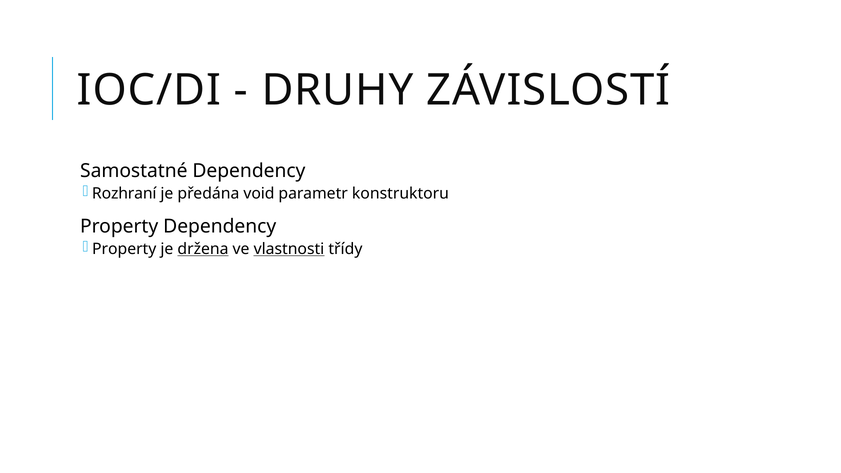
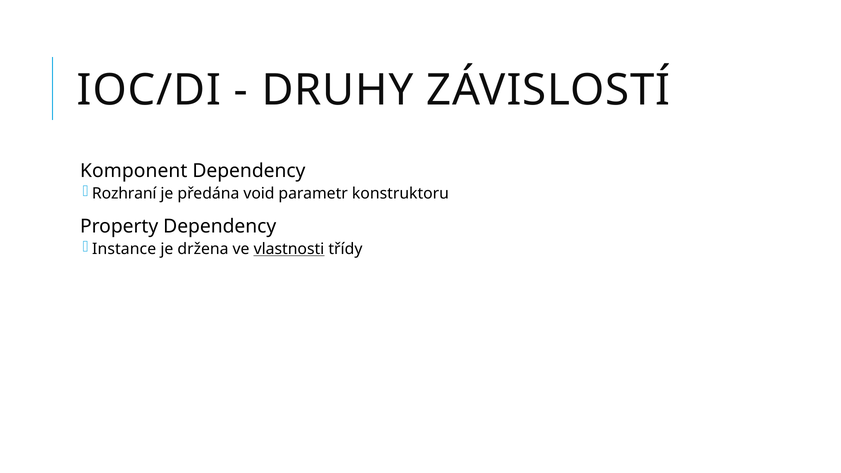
Samostatné: Samostatné -> Komponent (134, 171)
Property: Property -> Instance (124, 249)
držena underline: present -> none (203, 249)
